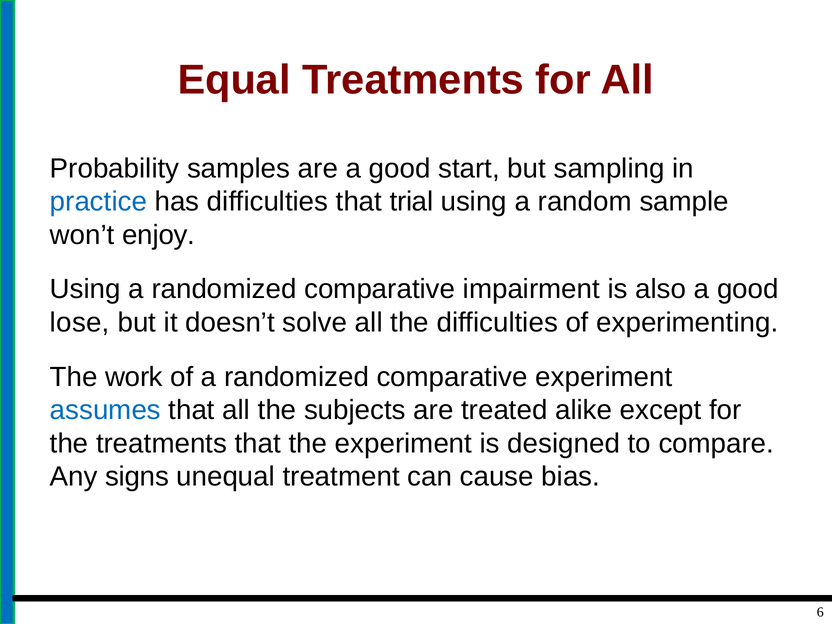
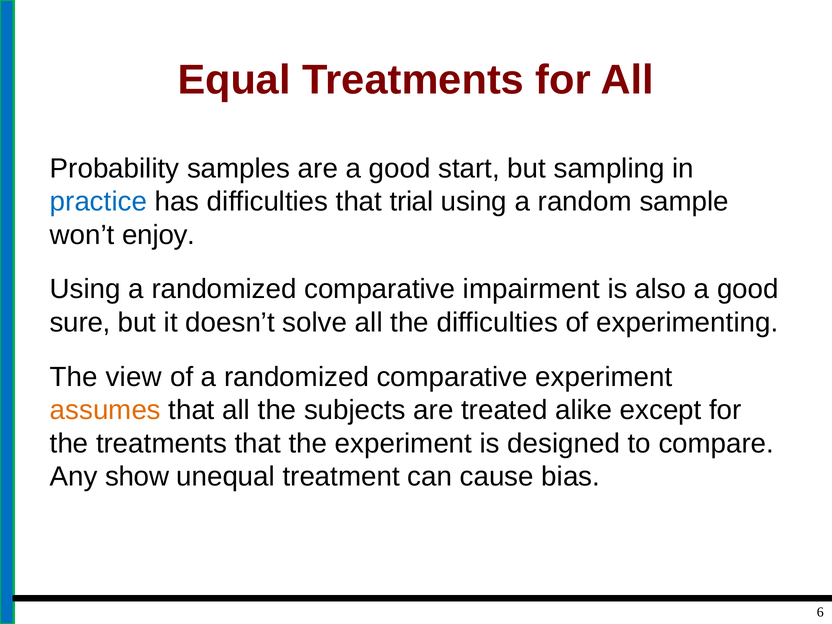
lose: lose -> sure (80, 323)
work: work -> view (134, 377)
assumes colour: blue -> orange (105, 410)
signs: signs -> show (137, 477)
